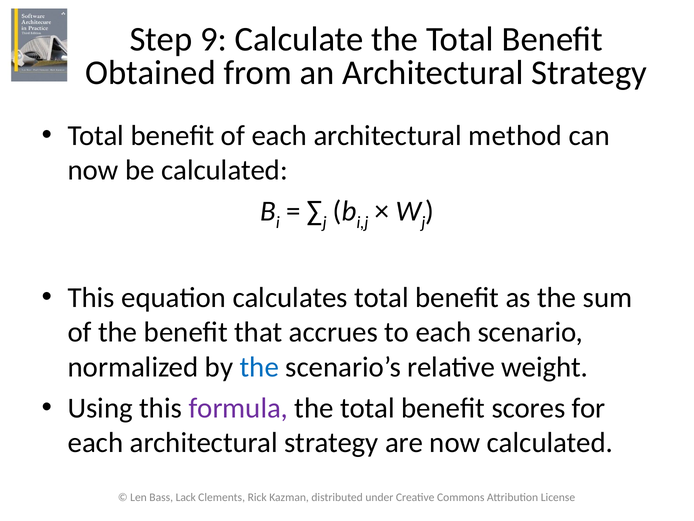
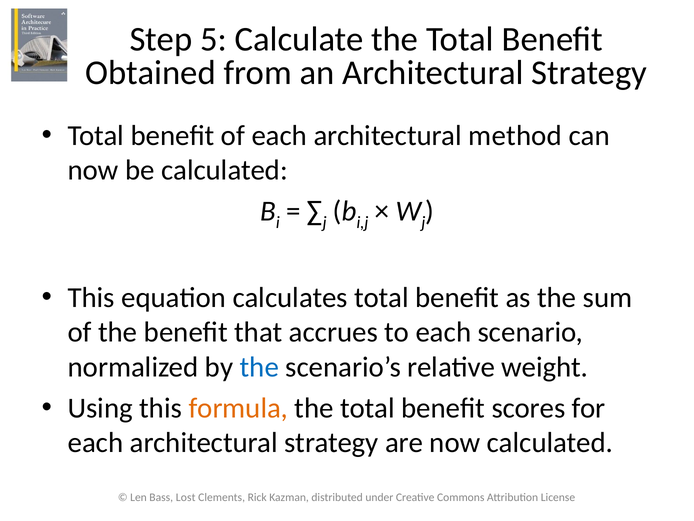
9: 9 -> 5 (213, 39)
formula colour: purple -> orange (238, 408)
Lack: Lack -> Lost (186, 497)
